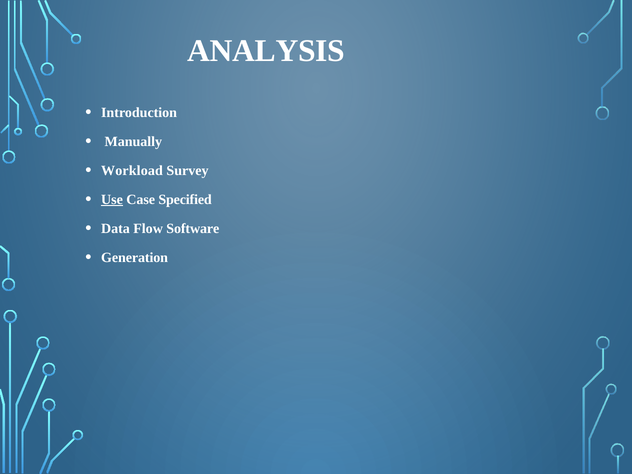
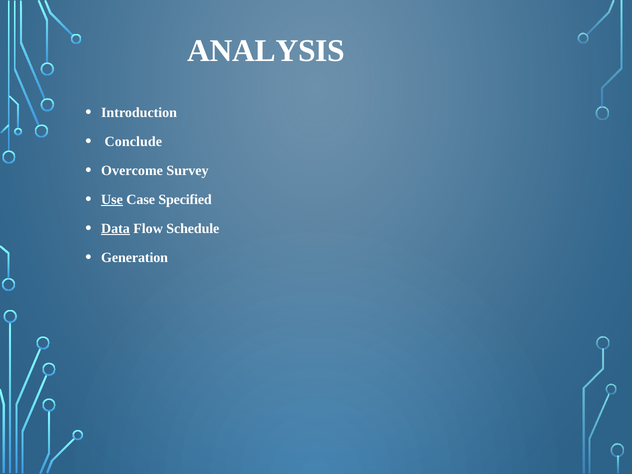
Manually: Manually -> Conclude (133, 141)
Workload: Workload -> Overcome (132, 170)
Data underline: none -> present (115, 228)
Software: Software -> Schedule (193, 228)
